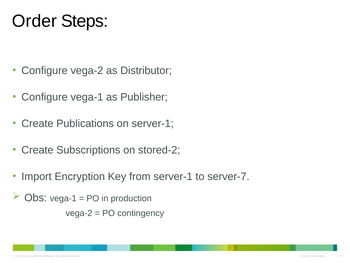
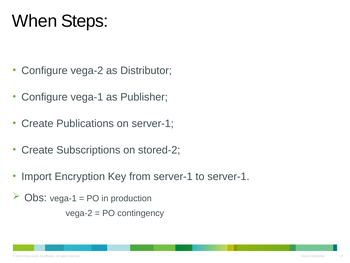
Order: Order -> When (35, 21)
to server-7: server-7 -> server-1 (228, 176)
